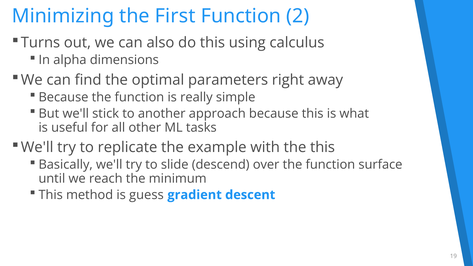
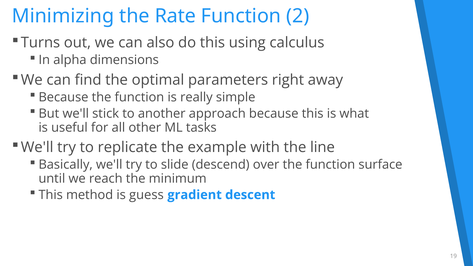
First: First -> Rate (175, 16)
the this: this -> line (322, 147)
